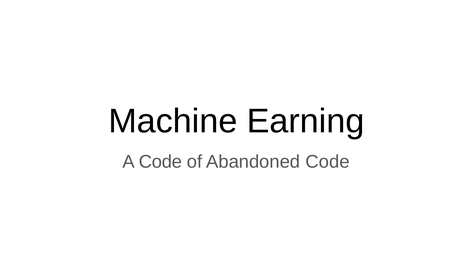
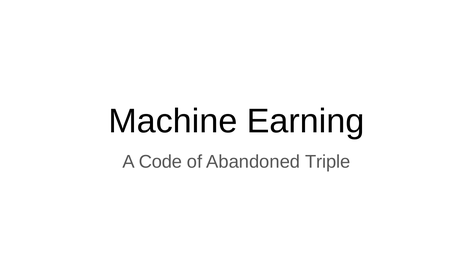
Abandoned Code: Code -> Triple (328, 162)
